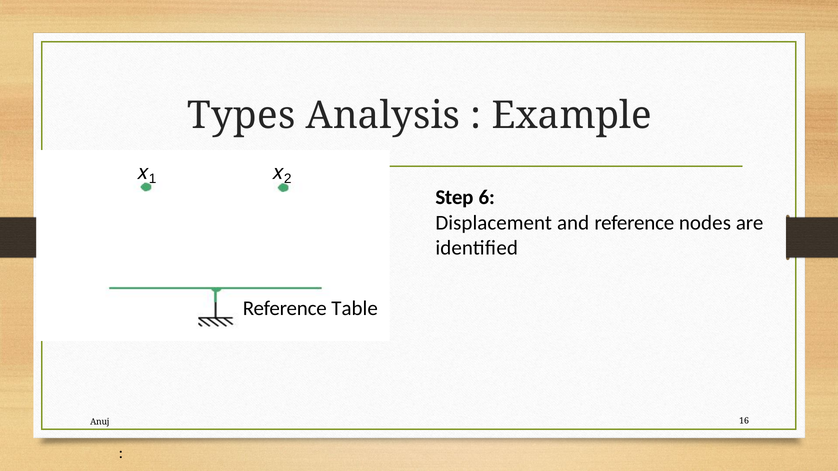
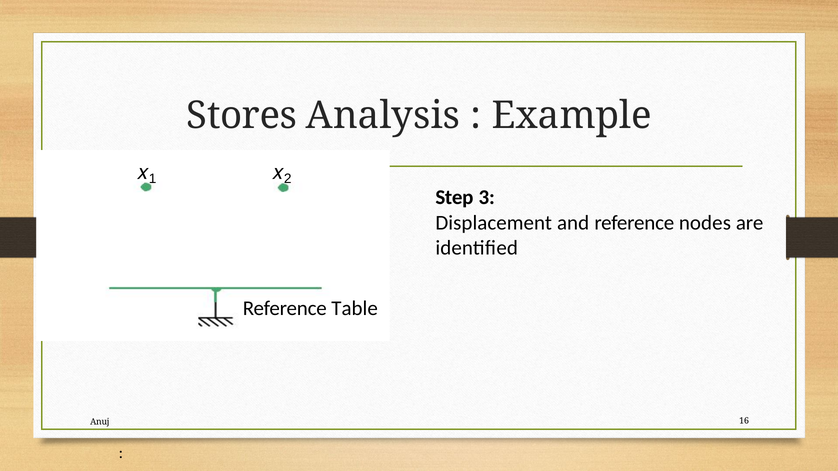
Types: Types -> Stores (242, 116)
6: 6 -> 3 (487, 197)
